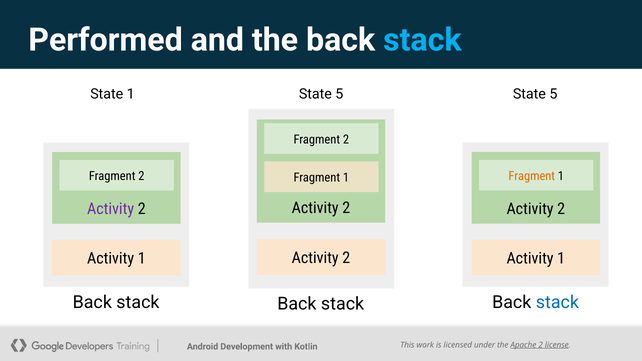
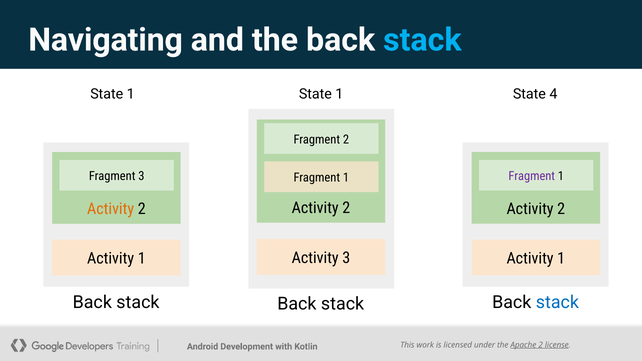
Performed: Performed -> Navigating (106, 40)
5: 5 -> 1 (339, 94)
1 State 5: 5 -> 4 (553, 94)
Fragment colour: orange -> purple (532, 176)
2: 2 -> 3 (141, 176)
Activity colour: purple -> orange (111, 209)
2: 2 -> 3 (346, 258)
